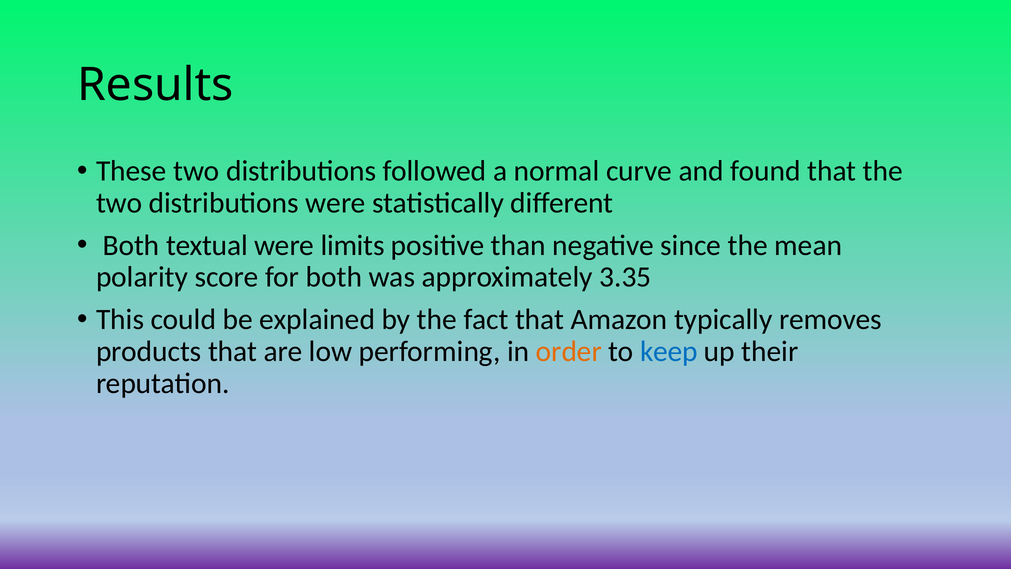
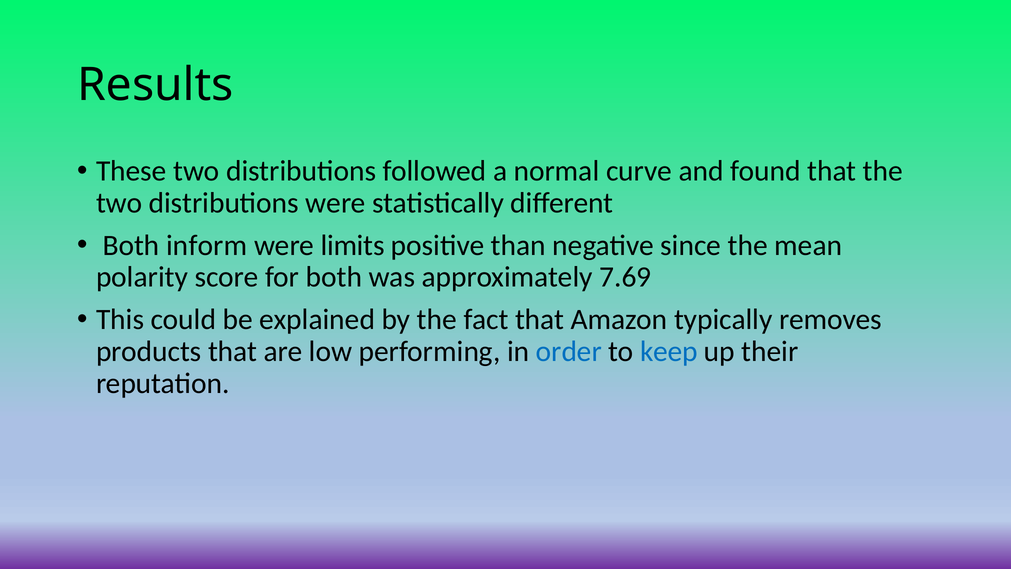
textual: textual -> inform (207, 245)
3.35: 3.35 -> 7.69 (625, 277)
order colour: orange -> blue (569, 351)
